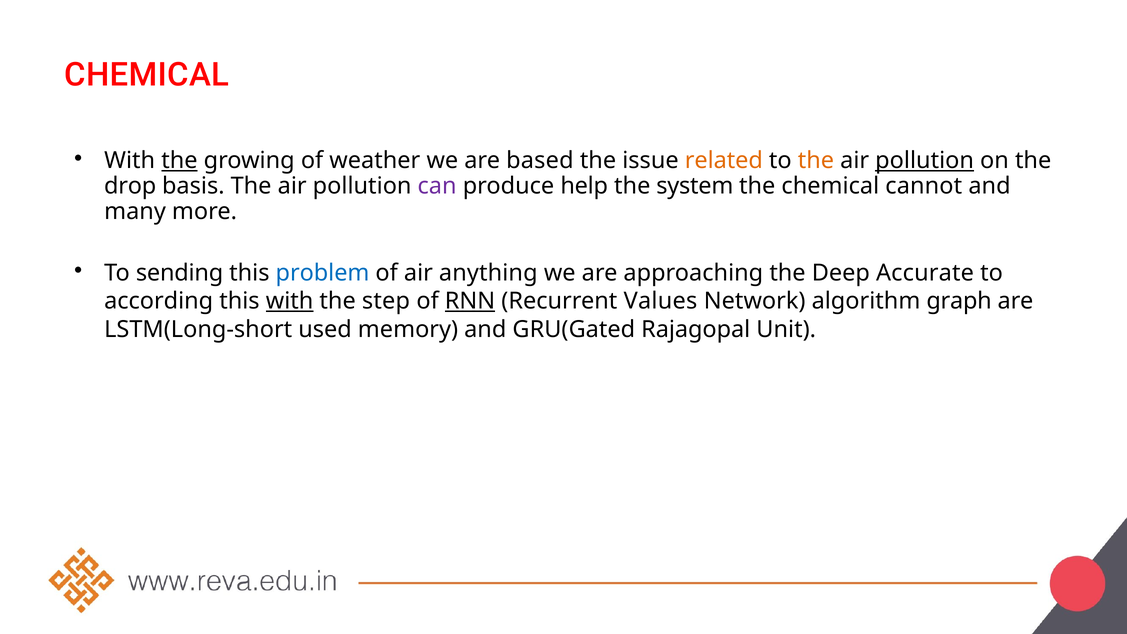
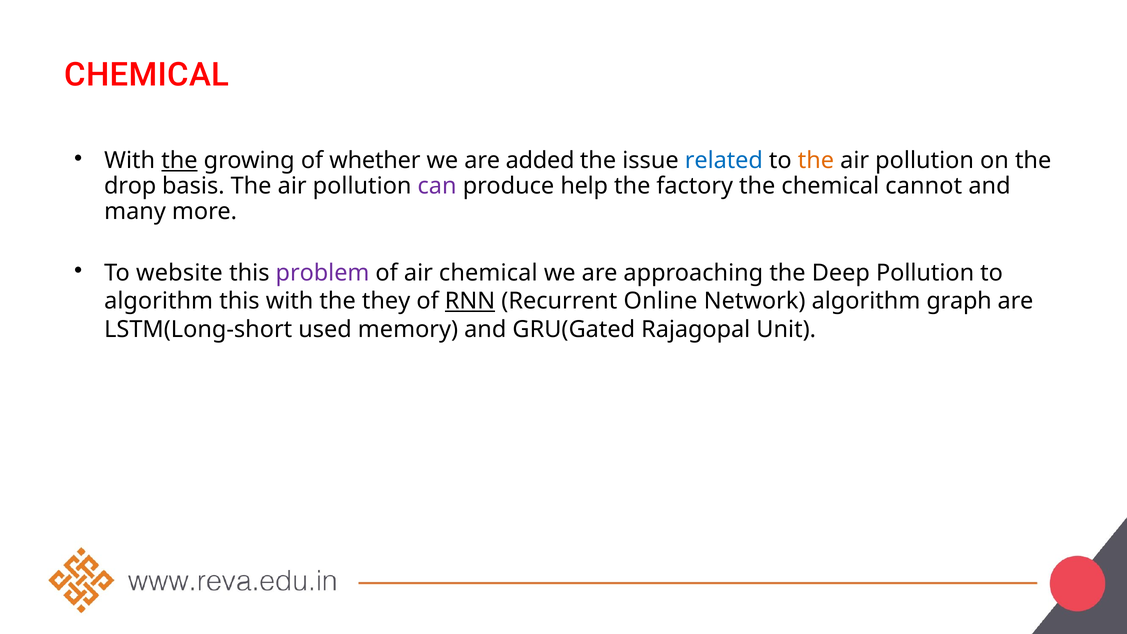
weather: weather -> whether (375, 161)
based: based -> added (540, 161)
related colour: orange -> blue (724, 161)
pollution underline: present -> none (925, 161)
system: system -> factory (695, 186)
sending: sending -> website (179, 273)
problem colour: blue -> purple (323, 273)
air anything: anything -> chemical (488, 273)
Deep Accurate: Accurate -> Pollution (925, 273)
according: according -> algorithm (159, 301)
with underline: present -> none (290, 301)
step: step -> they (386, 301)
Values: Values -> Online (661, 301)
